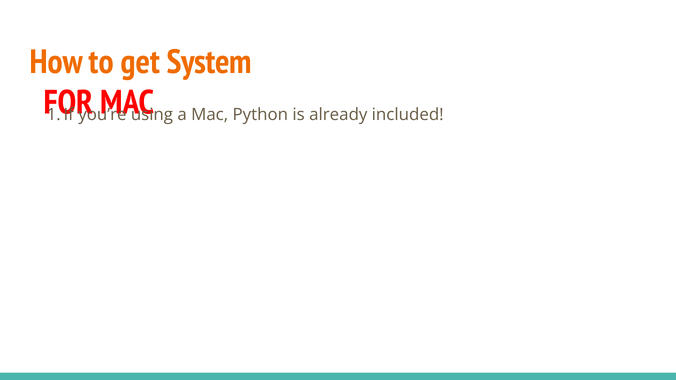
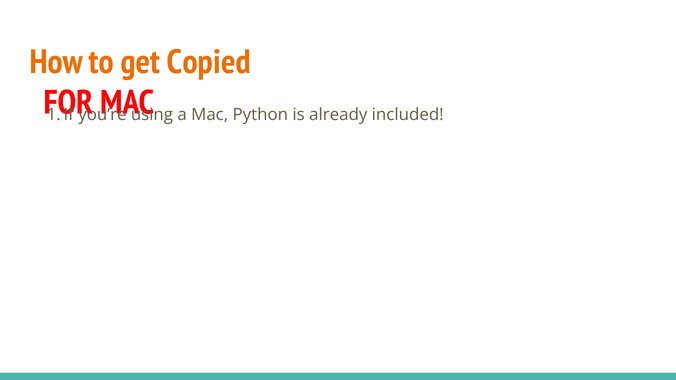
System: System -> Copied (209, 62)
